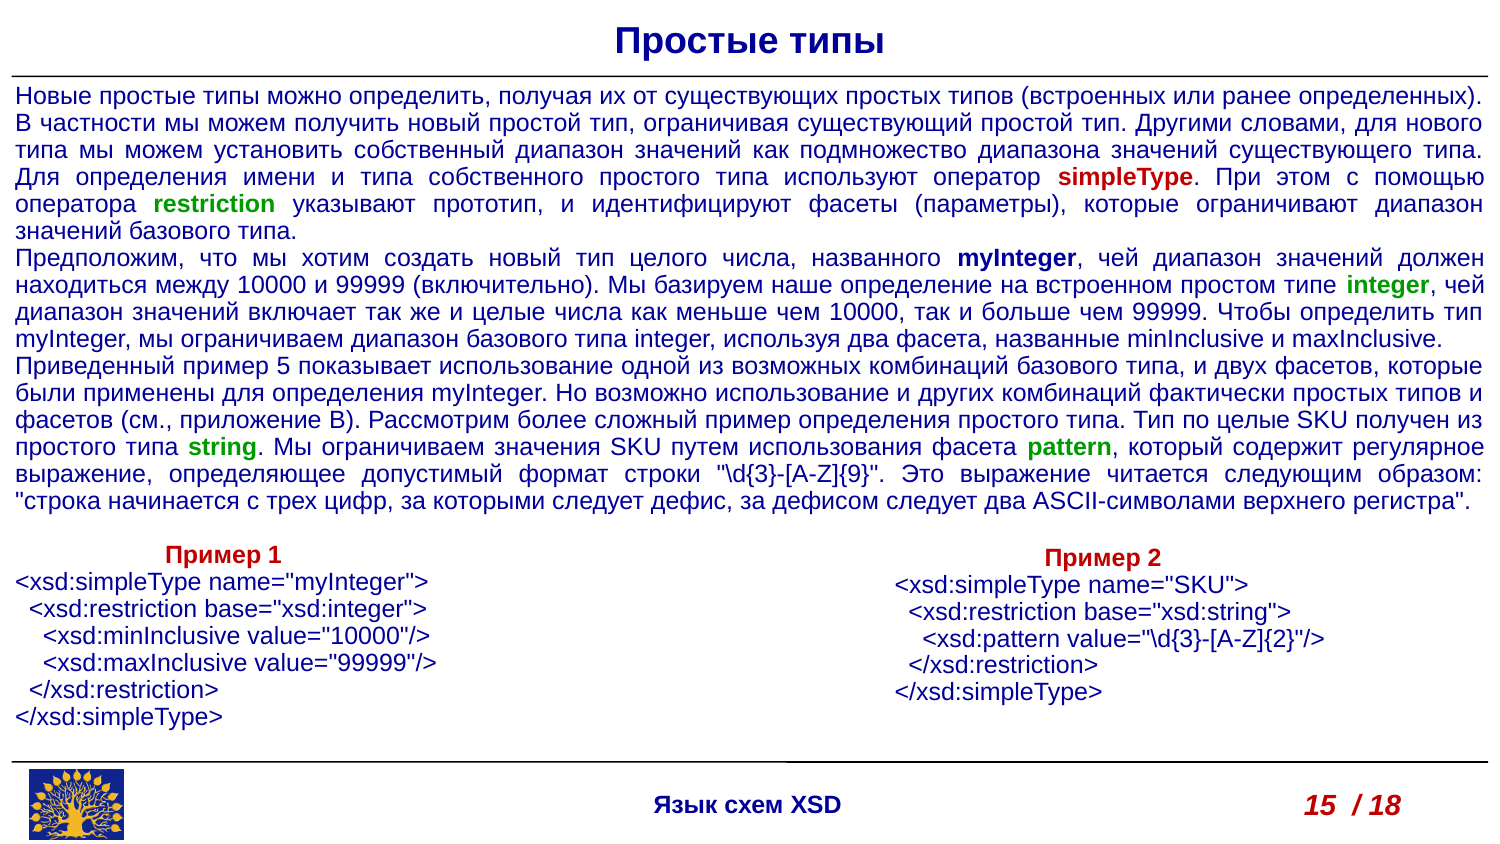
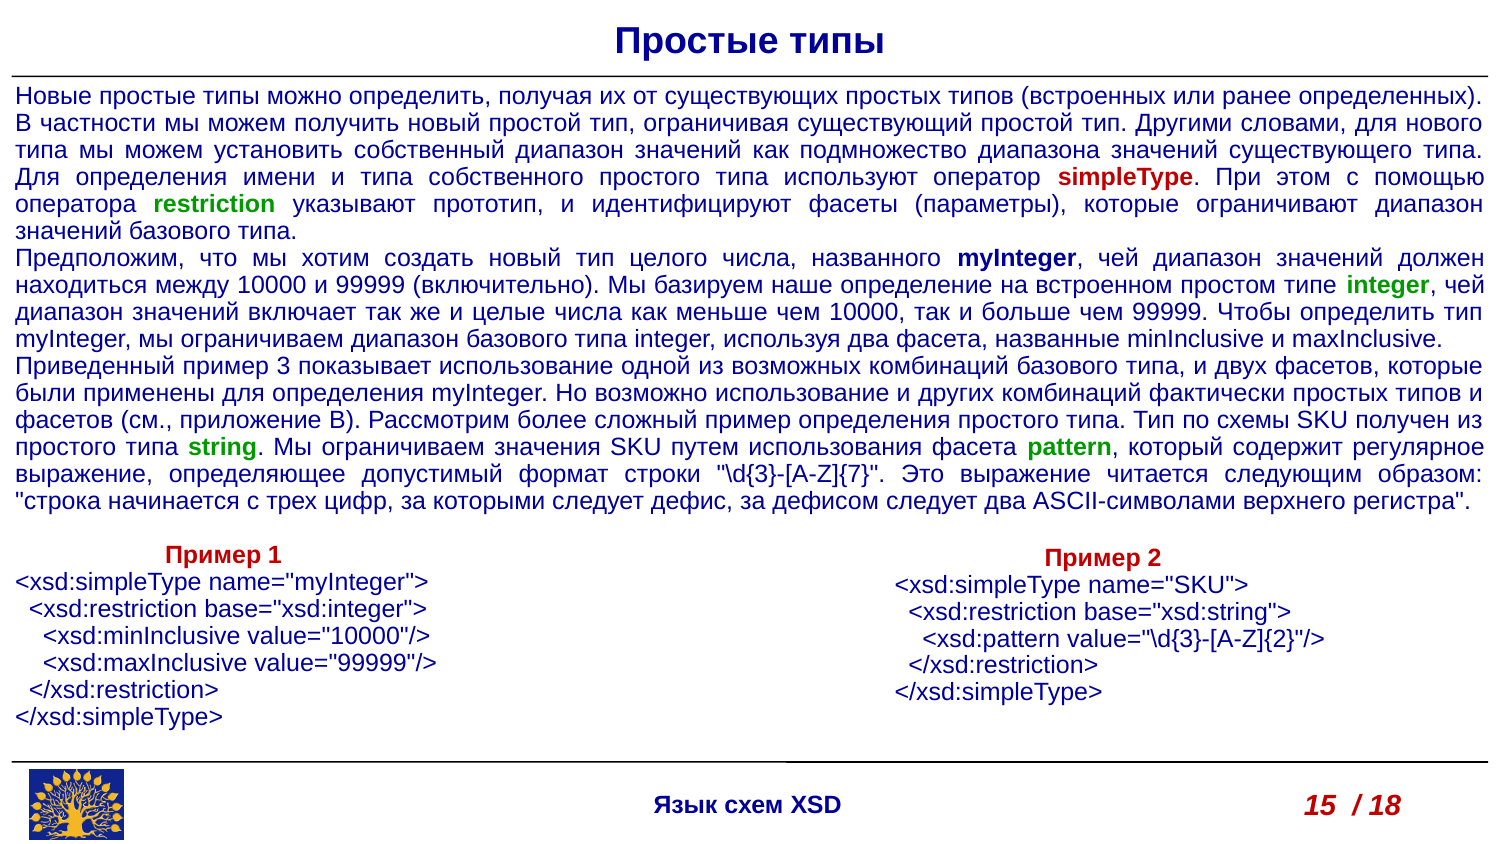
5: 5 -> 3 (284, 366)
по целые: целые -> схемы (1253, 420)
\d{3}-[A-Z]{9: \d{3}-[A-Z]{9 -> \d{3}-[A-Z]{7 (801, 474)
